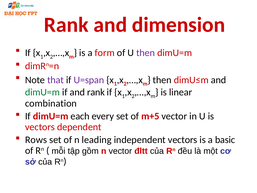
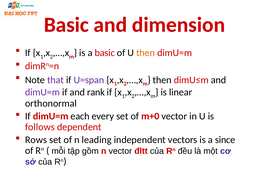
Rank: Rank -> Basic (66, 25)
a form: form -> basic (105, 53)
then colour: purple -> orange (146, 53)
dimU=m colour: green -> purple (42, 92)
combination: combination -> orthonormal (51, 103)
m+5: m+5 -> m+0 (150, 116)
vectors: vectors -> follows (40, 127)
basic: basic -> since (225, 140)
